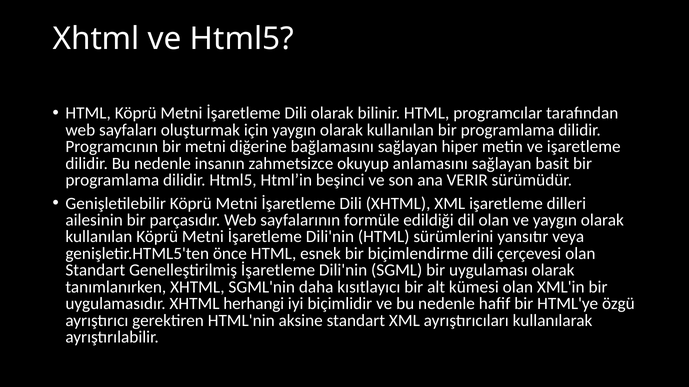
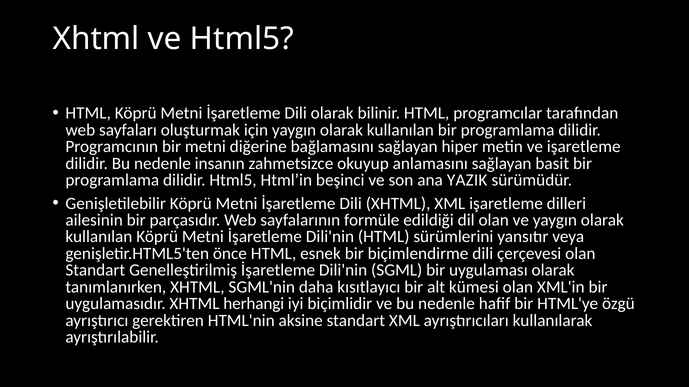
VERIR: VERIR -> YAZIK (467, 180)
